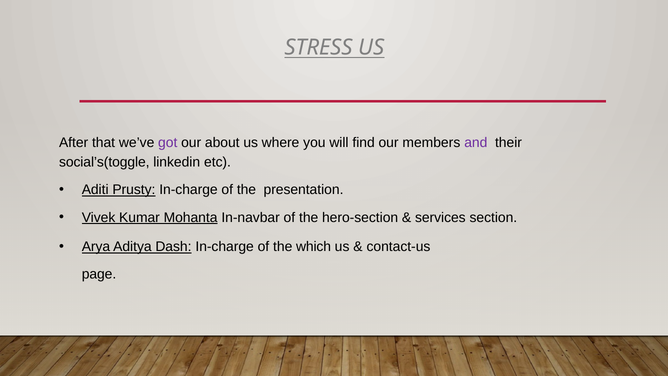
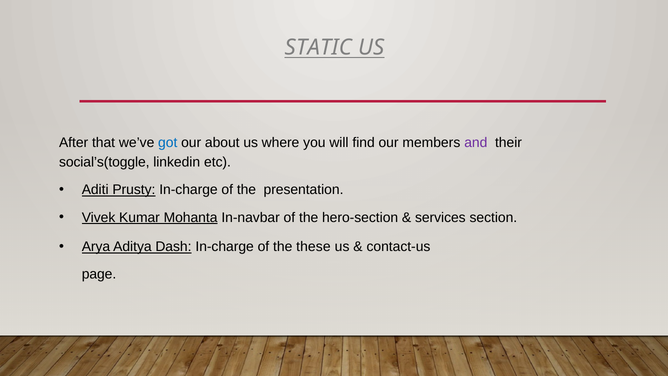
STRESS: STRESS -> STATIC (318, 47)
got colour: purple -> blue (168, 142)
which: which -> these (313, 247)
